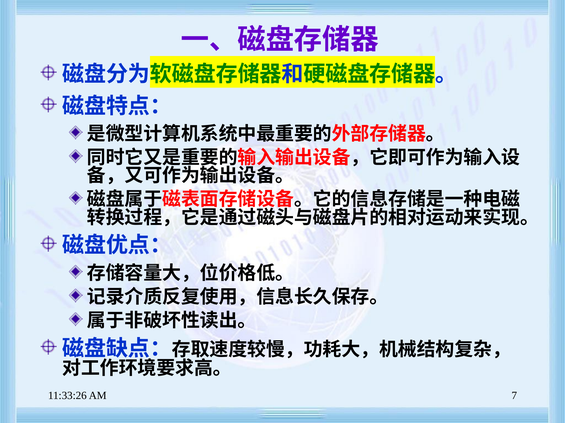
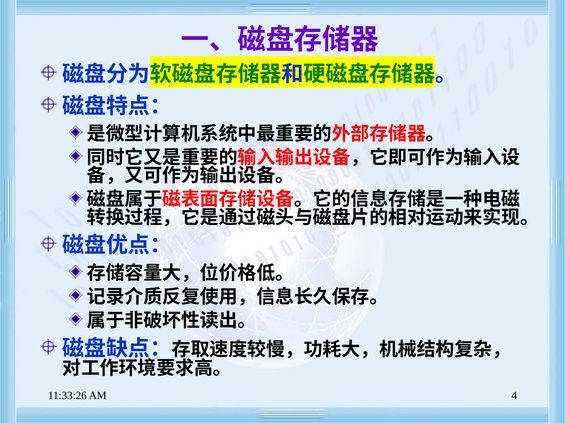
7: 7 -> 4 (514, 396)
